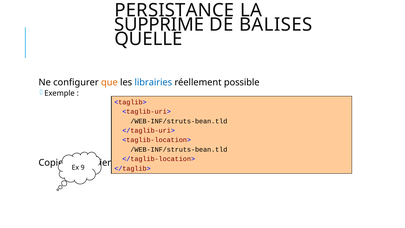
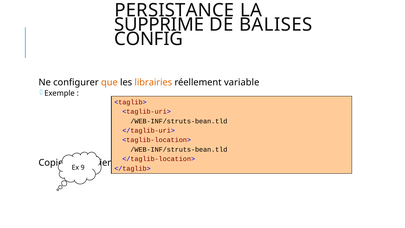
QUELLE: QUELLE -> CONFIG (149, 39)
librairies colour: blue -> orange (153, 82)
possible: possible -> variable (242, 82)
